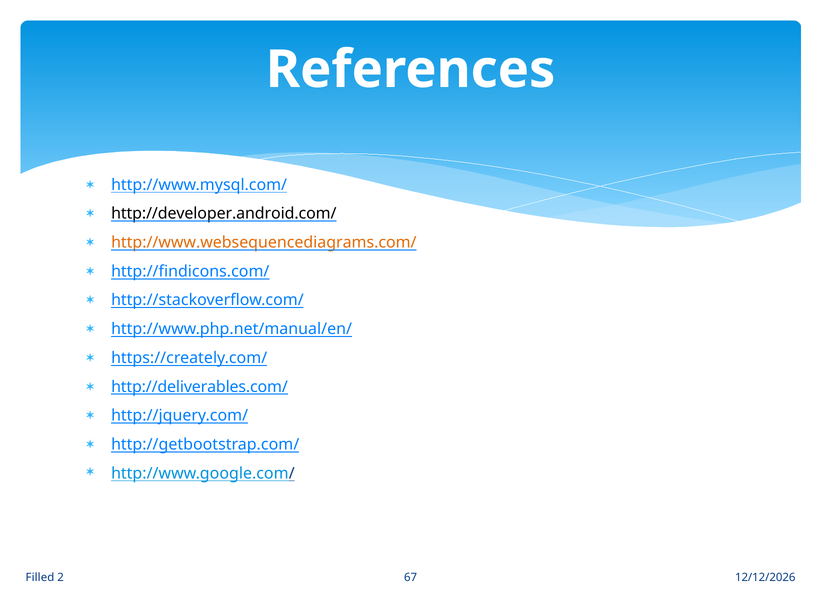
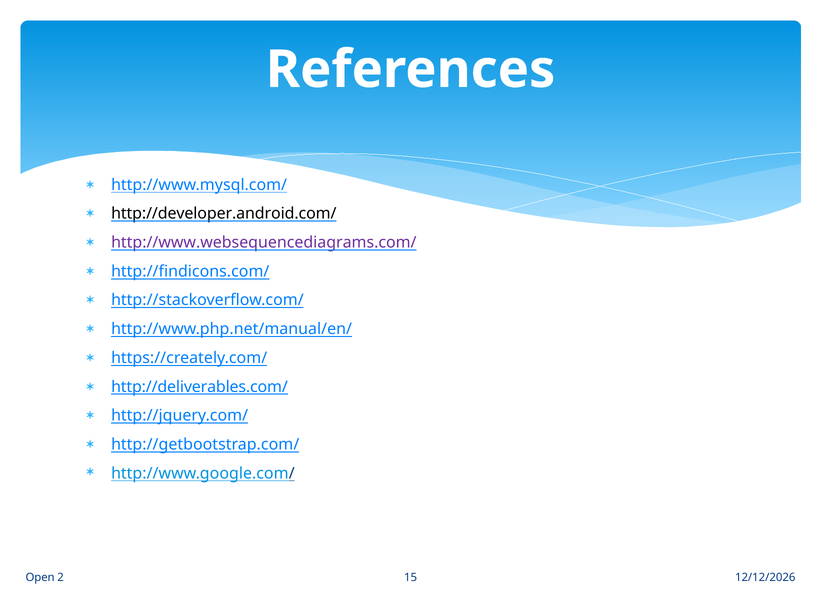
http://www.websequencediagrams.com/ colour: orange -> purple (264, 242)
Filled: Filled -> Open (40, 577)
67: 67 -> 15 (411, 577)
